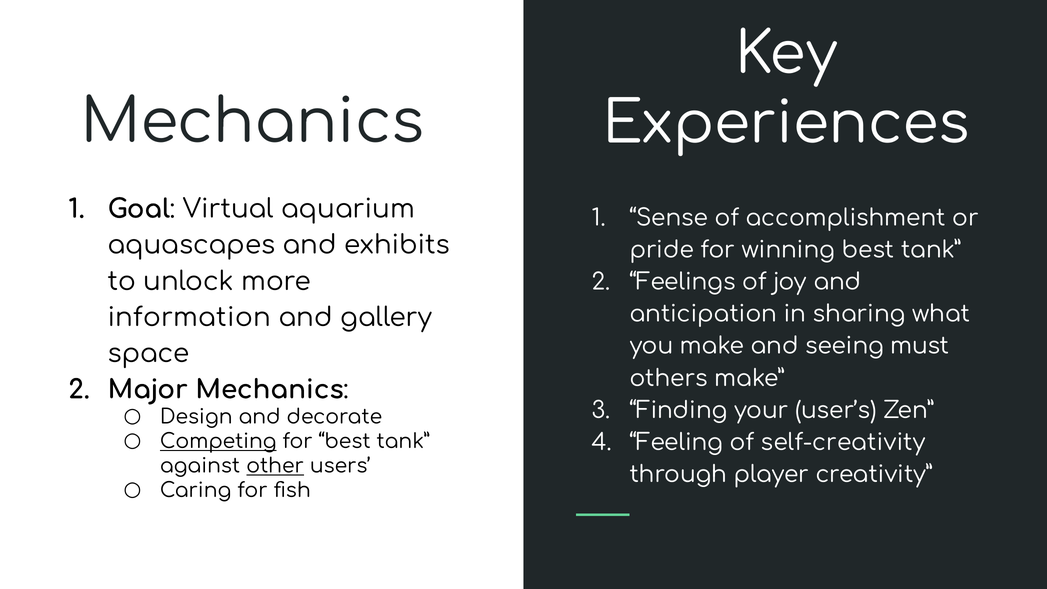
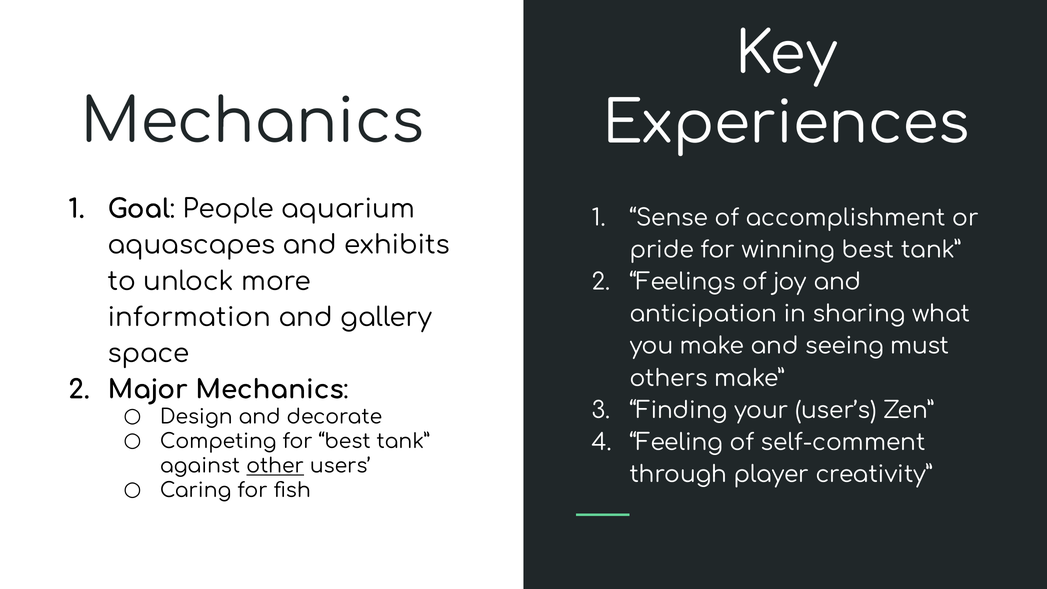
Virtual: Virtual -> People (228, 209)
Competing underline: present -> none (218, 442)
self-creativity: self-creativity -> self-comment (843, 442)
